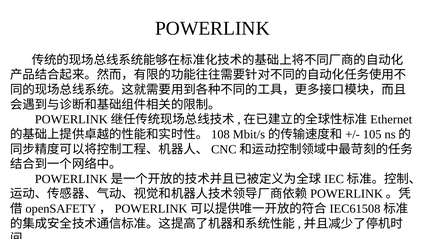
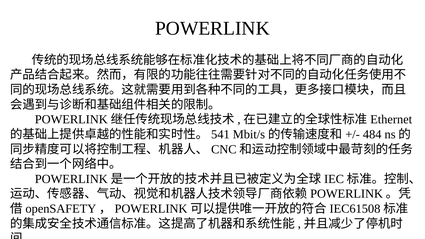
108: 108 -> 541 (220, 134)
105: 105 -> 484 (372, 134)
